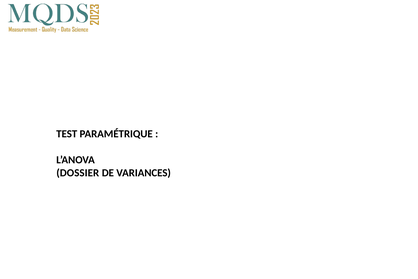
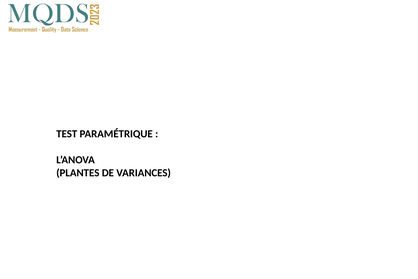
DOSSIER: DOSSIER -> PLANTES (78, 173)
